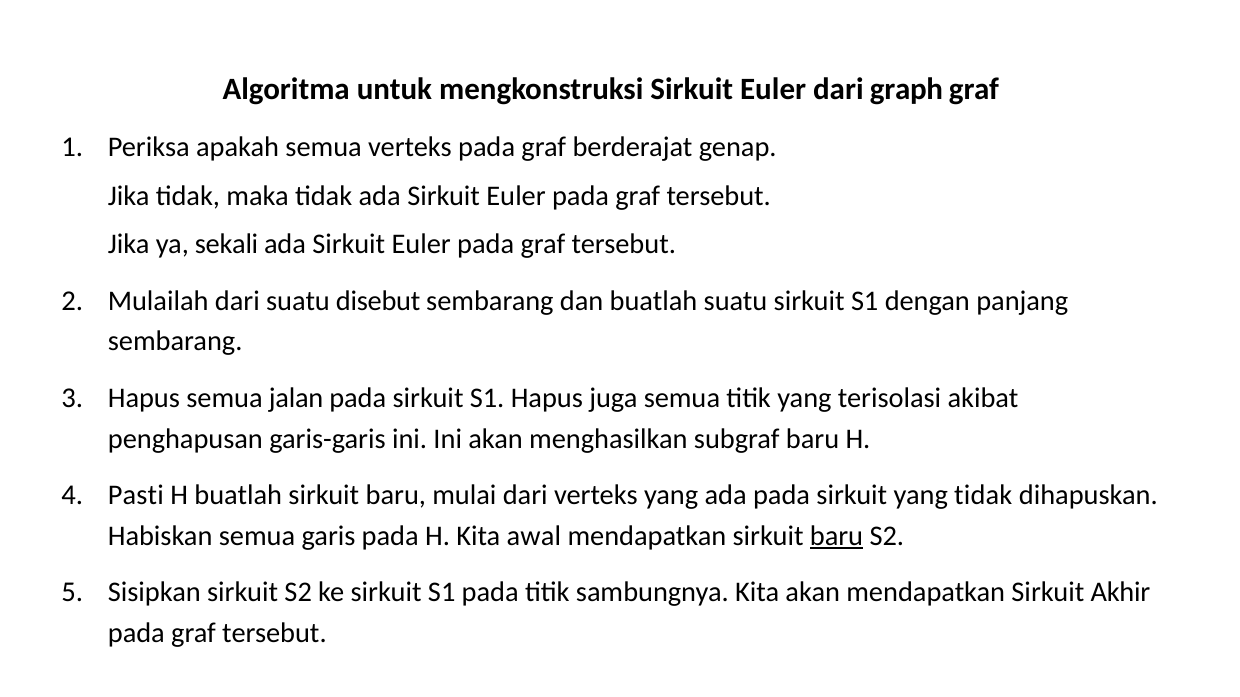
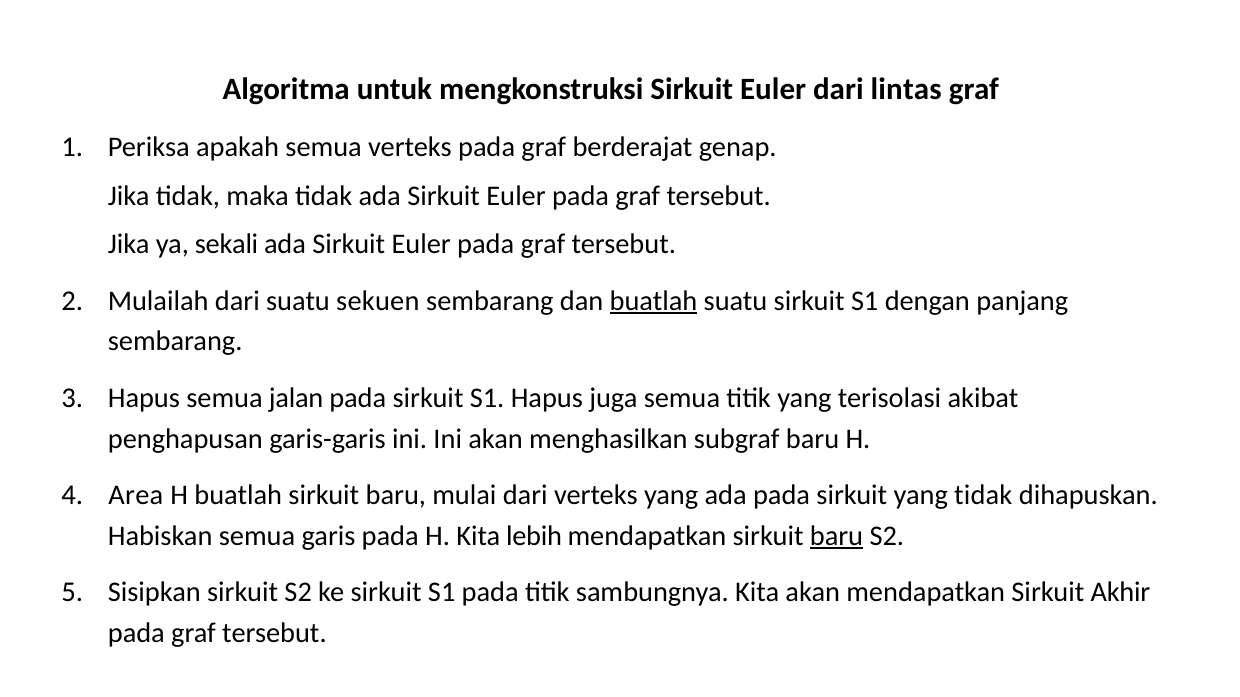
graph: graph -> lintas (906, 89)
disebut: disebut -> sekuen (378, 301)
buatlah underline: none -> present (653, 301)
Pasti: Pasti -> Area (136, 495)
awal: awal -> lebih (534, 536)
